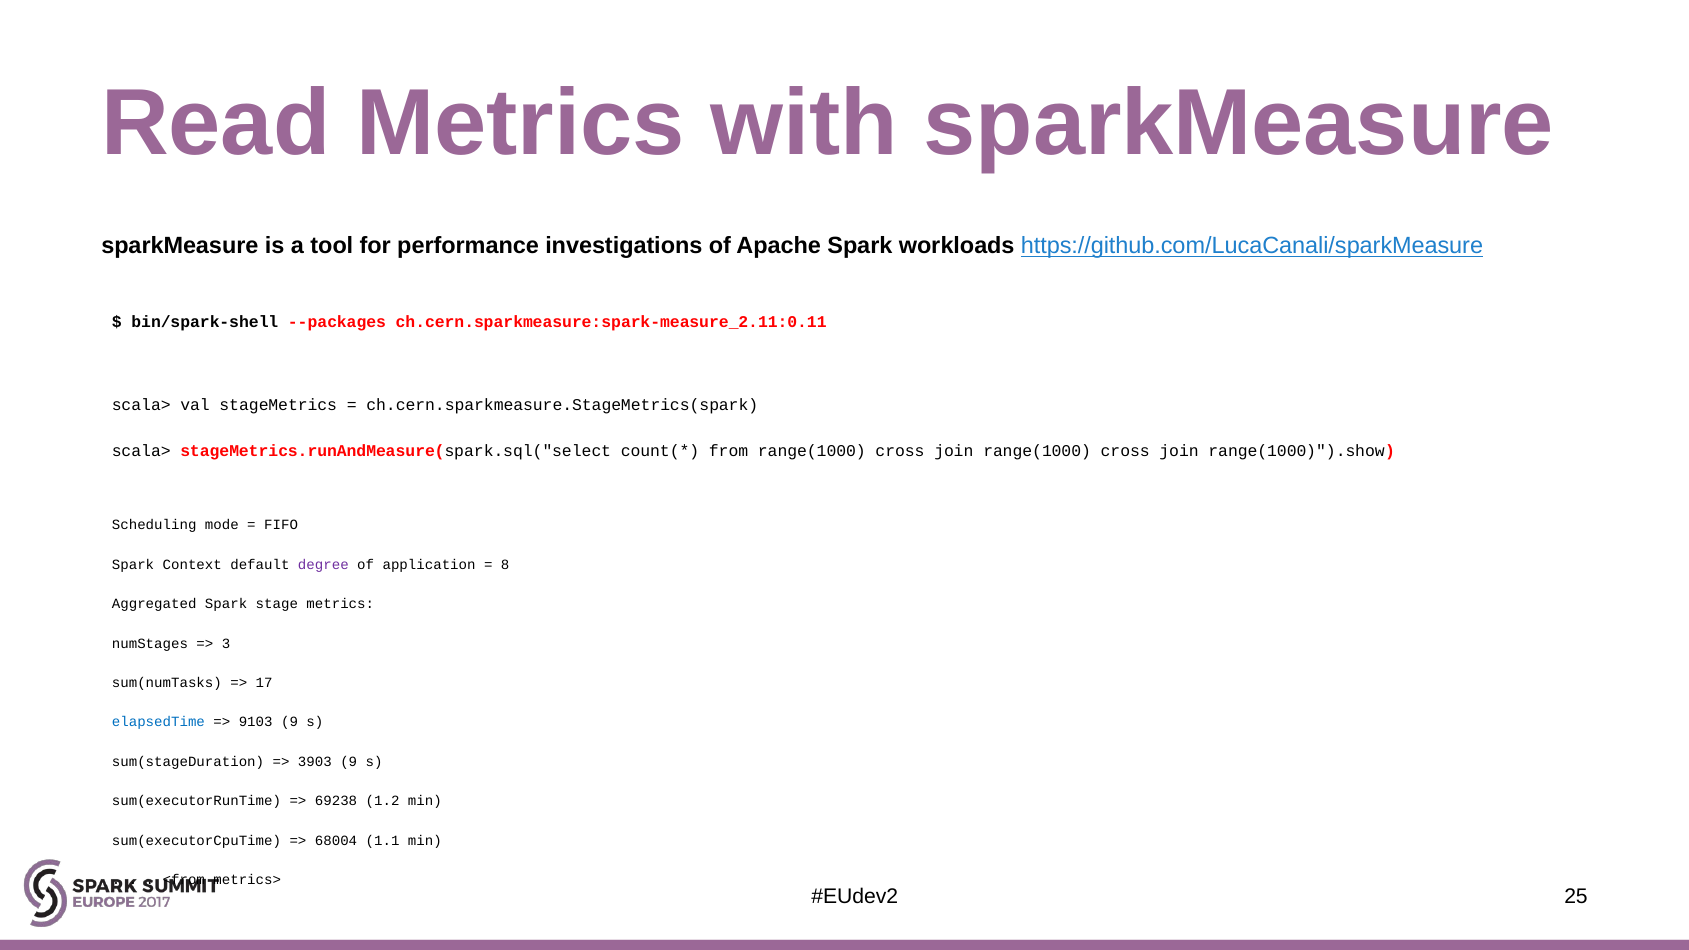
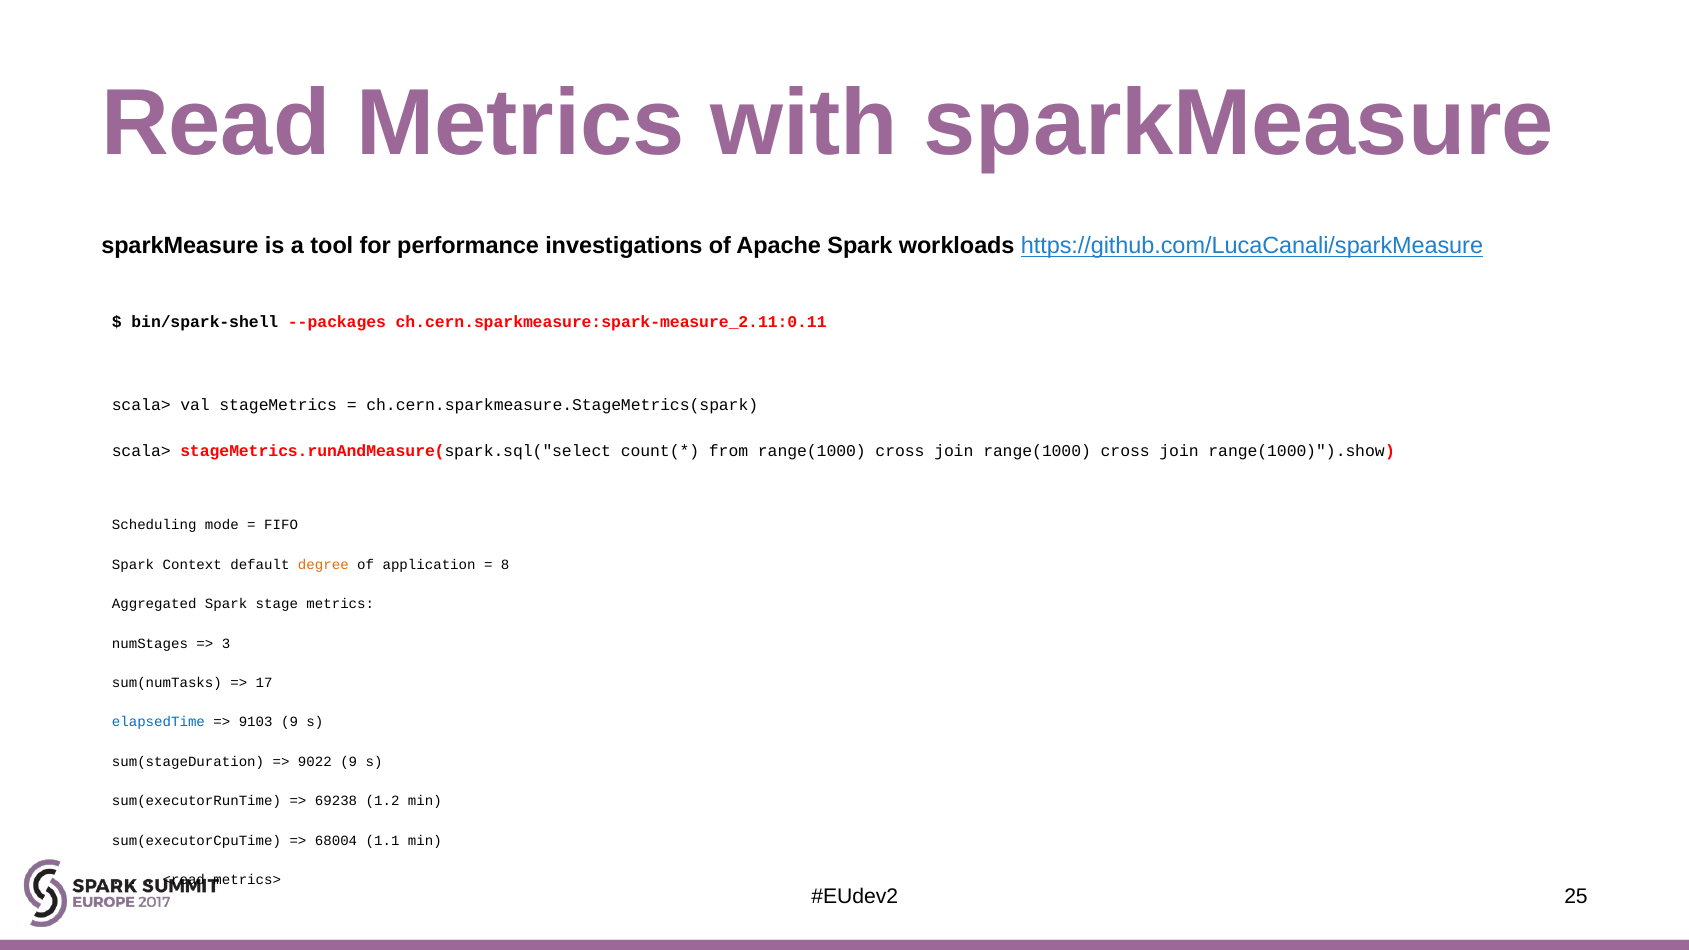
degree colour: purple -> orange (323, 565)
3903: 3903 -> 9022 (315, 762)
<from: <from -> <read (184, 880)
